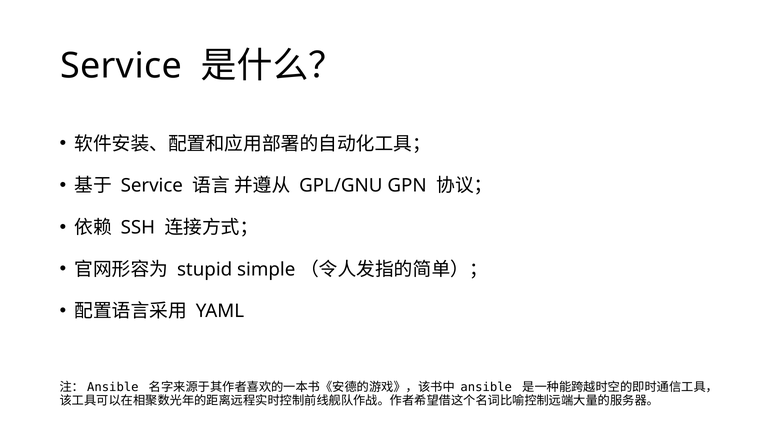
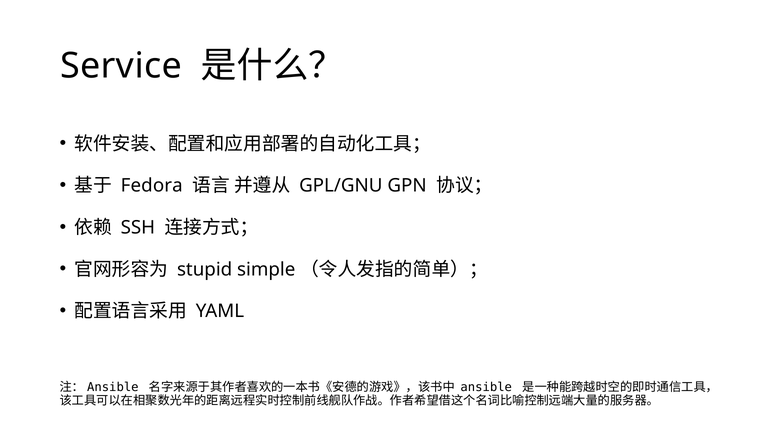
Service: Service -> Fedora (152, 186)
